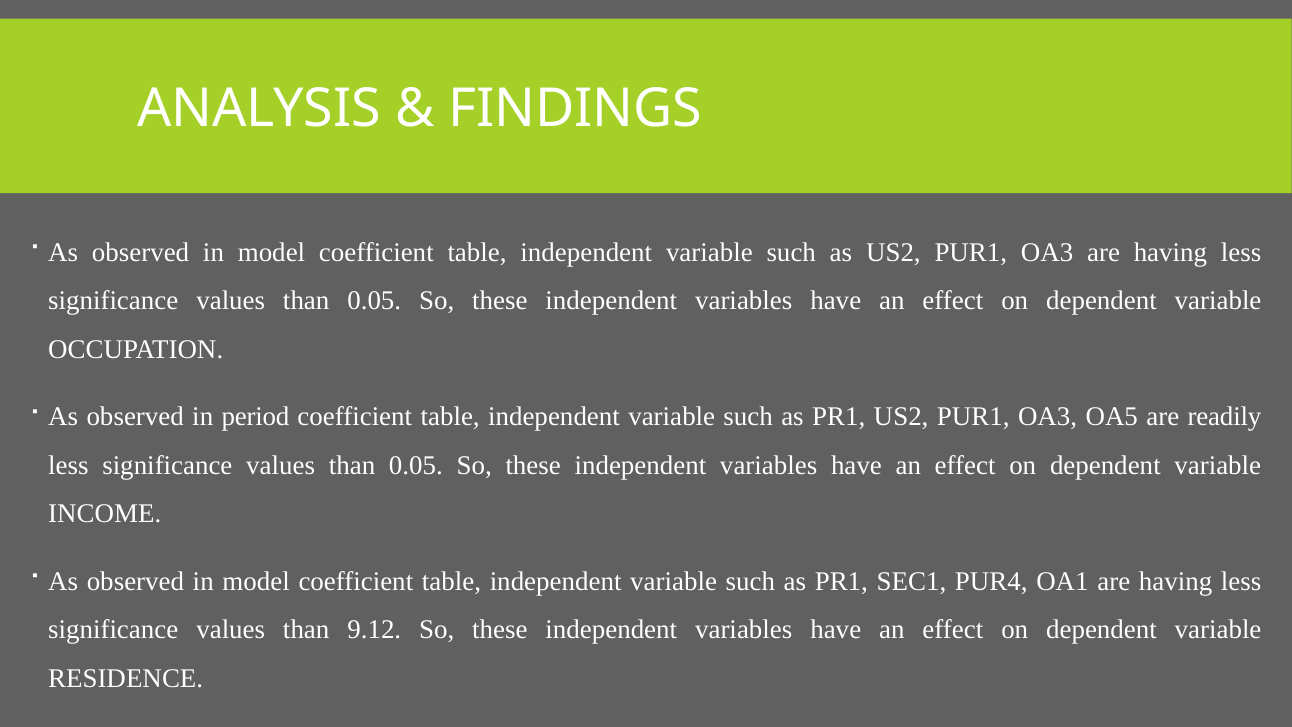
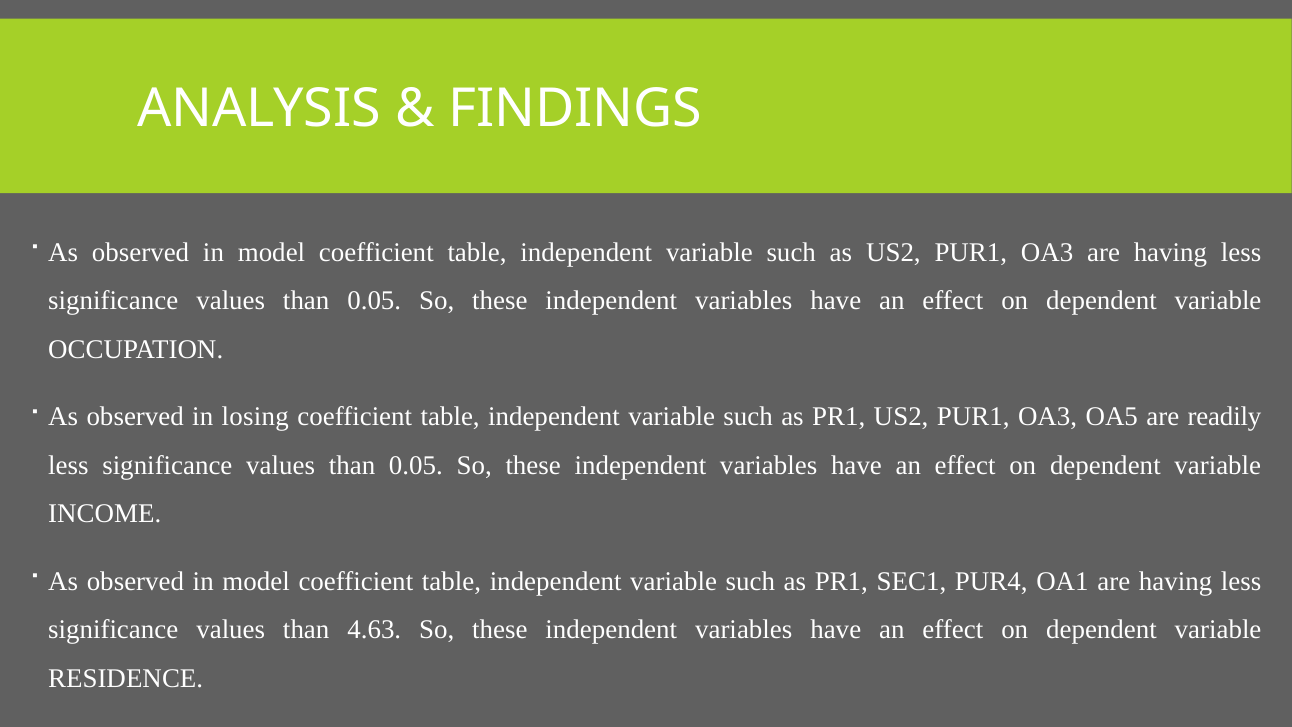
period: period -> losing (255, 417)
9.12: 9.12 -> 4.63 (374, 630)
